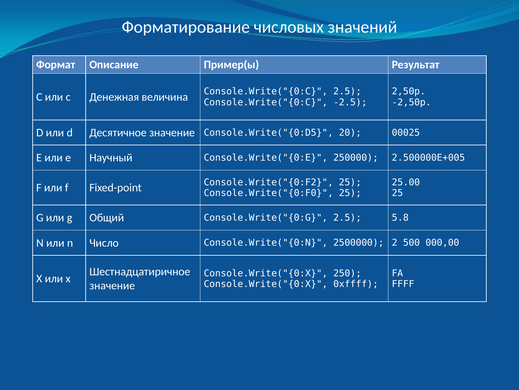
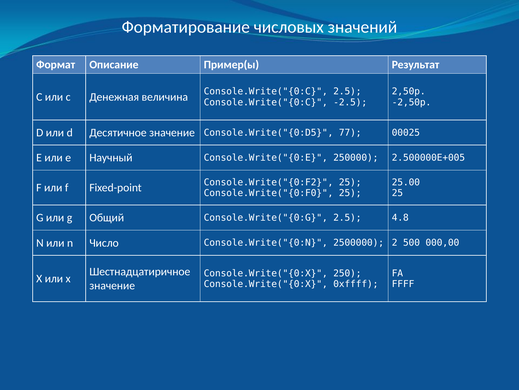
20: 20 -> 77 (350, 132)
5.8: 5.8 -> 4.8 (400, 217)
